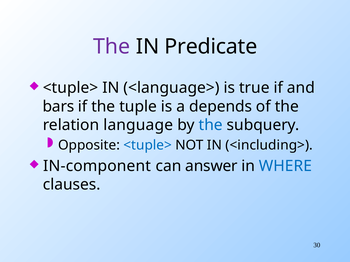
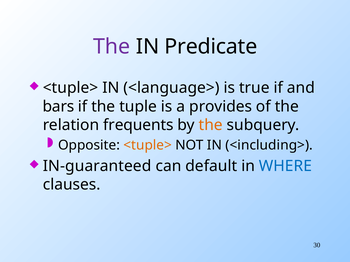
depends: depends -> provides (221, 107)
language: language -> frequents (138, 125)
the colour: blue -> orange (211, 125)
<tuple> colour: blue -> orange (148, 145)
IN-component: IN-component -> IN-guaranteed (97, 166)
answer: answer -> default (211, 166)
